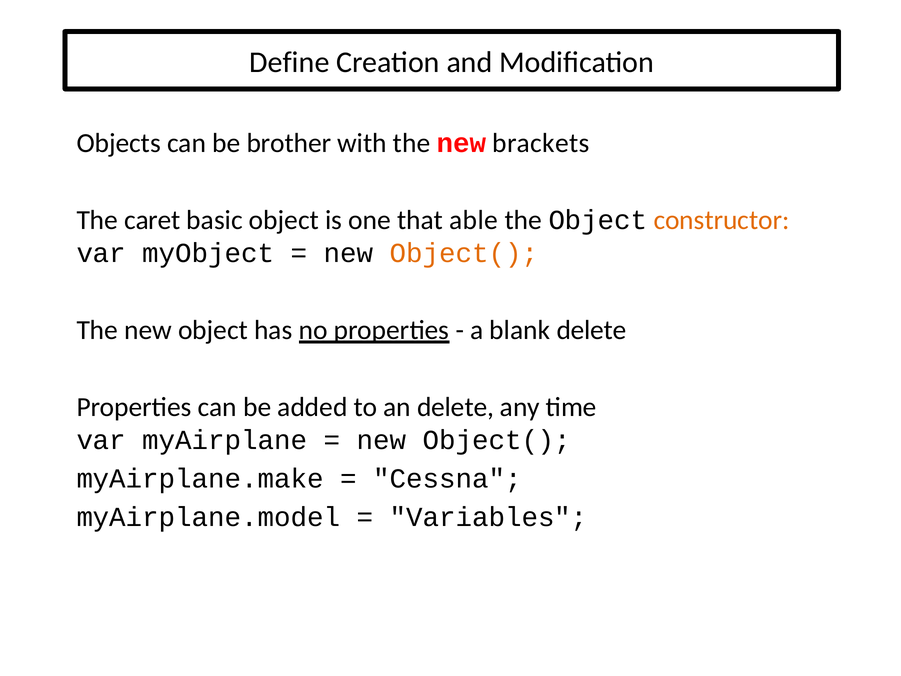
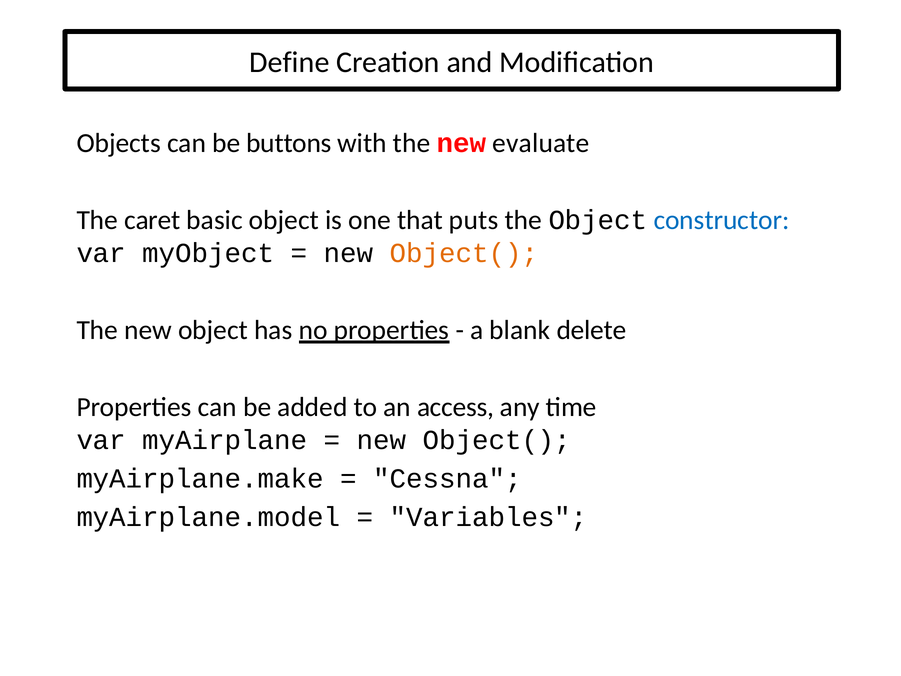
brother: brother -> buttons (289, 143)
brackets: brackets -> evaluate (541, 143)
able: able -> puts (474, 220)
constructor colour: orange -> blue (721, 220)
an delete: delete -> access (456, 407)
